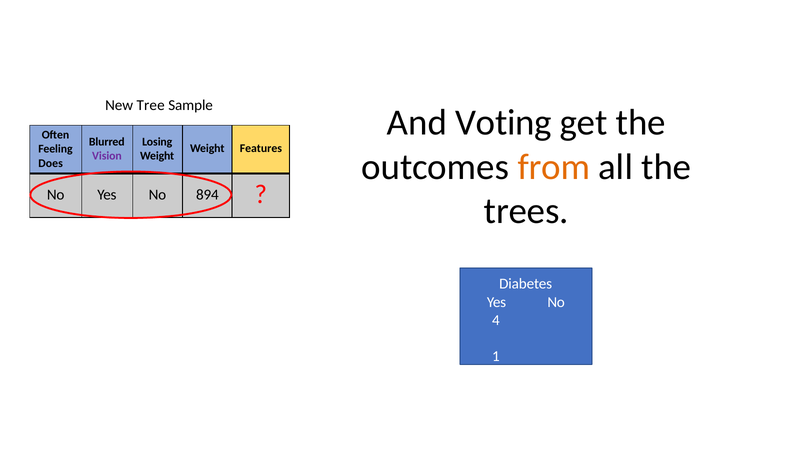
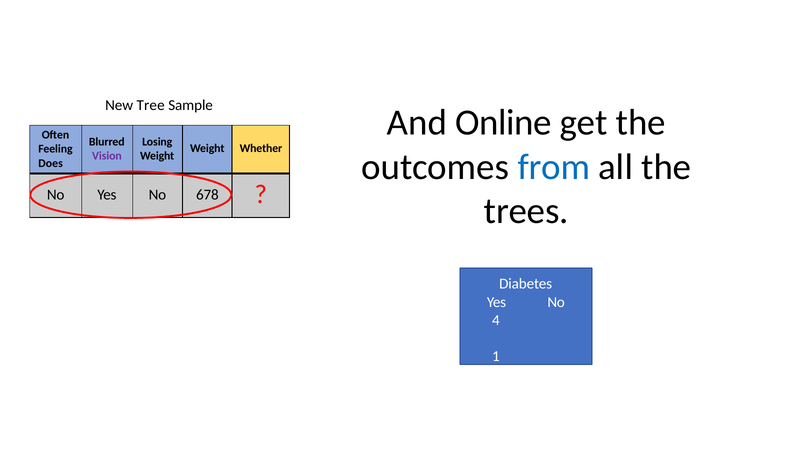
Voting: Voting -> Online (503, 123)
Features: Features -> Whether (261, 148)
from colour: orange -> blue (554, 167)
894: 894 -> 678 (207, 195)
